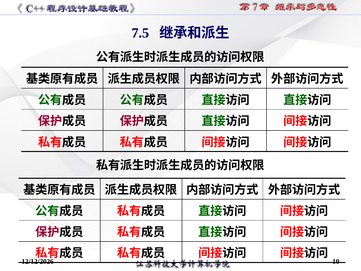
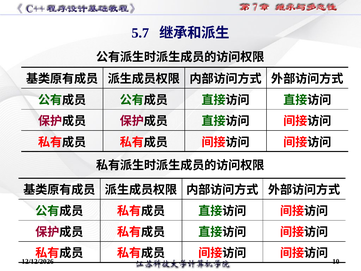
7.5: 7.5 -> 5.7 (140, 33)
